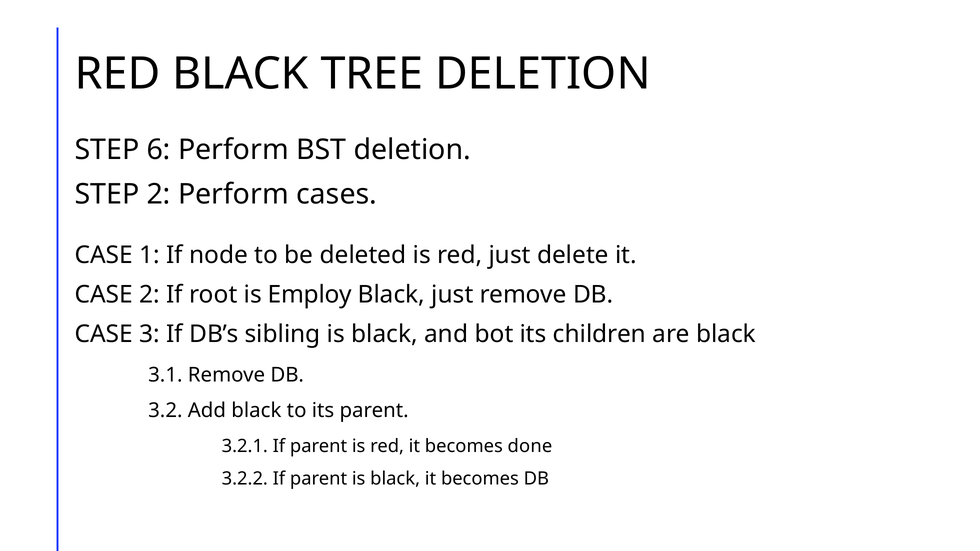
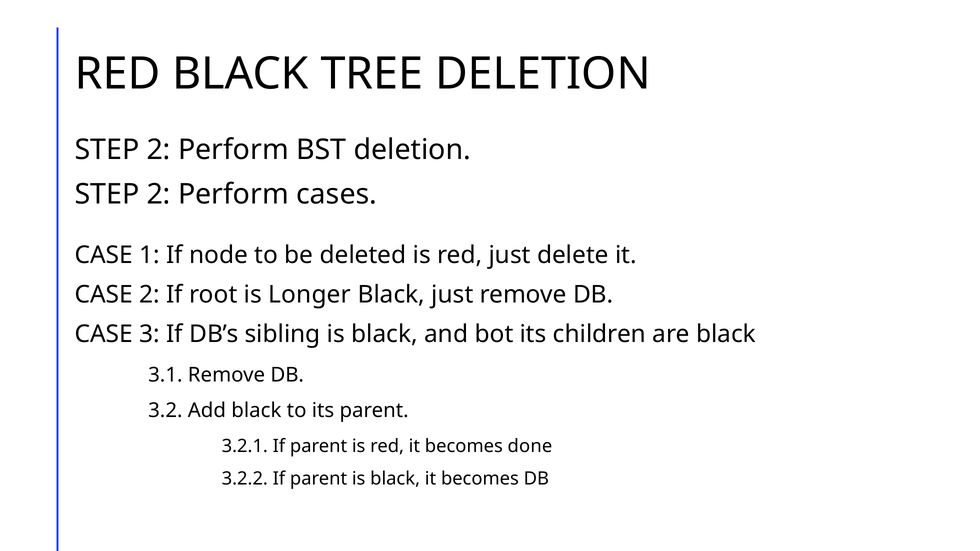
6: 6 -> 2 (159, 150)
Employ: Employ -> Longer (310, 295)
